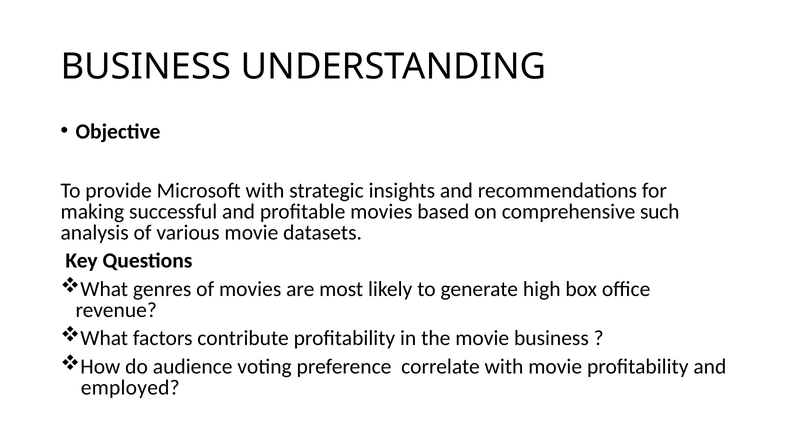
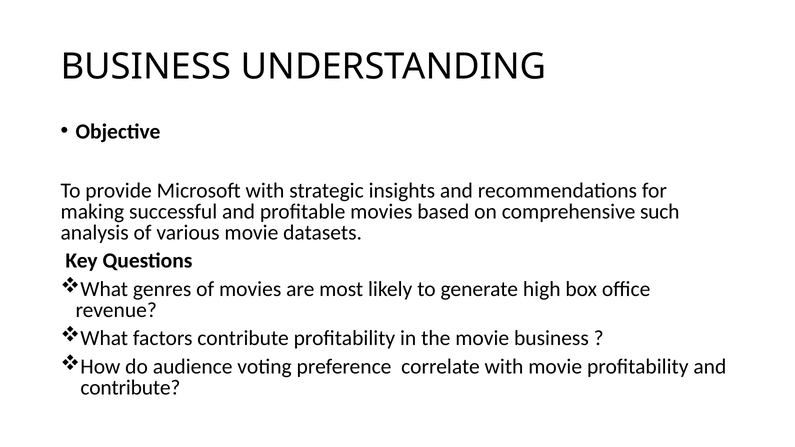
employed: employed -> contribute (130, 388)
